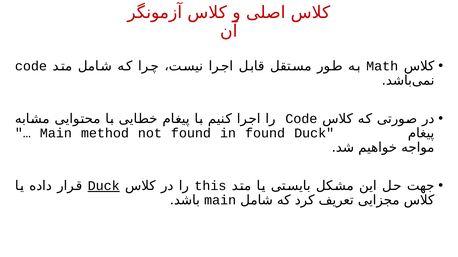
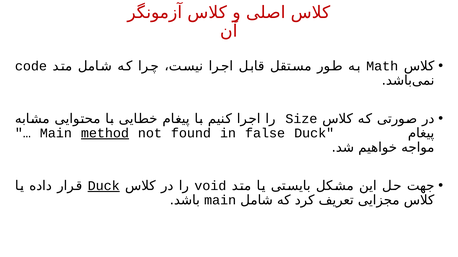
Code: Code -> Size (301, 119)
method underline: none -> present (105, 133)
in found: found -> false (265, 133)
this: this -> void (210, 186)
